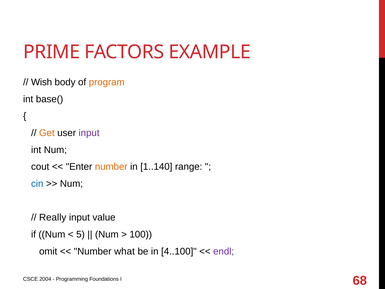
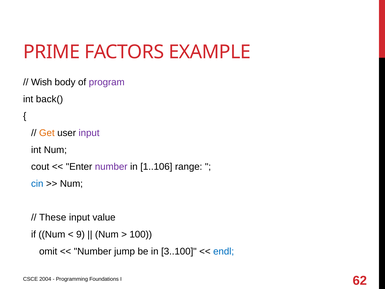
program colour: orange -> purple (107, 82)
base(: base( -> back( (49, 99)
number colour: orange -> purple (111, 167)
1..140: 1..140 -> 1..106 (156, 167)
Really: Really -> These (53, 217)
5: 5 -> 9 (80, 234)
what: what -> jump (125, 251)
4..100: 4..100 -> 3..100 (179, 251)
endl colour: purple -> blue (224, 251)
68: 68 -> 62 (360, 280)
